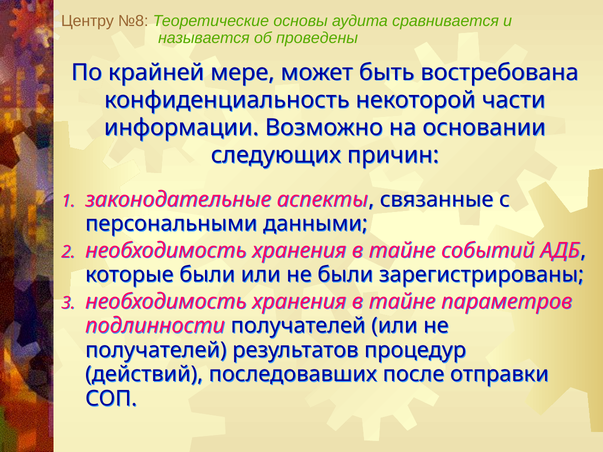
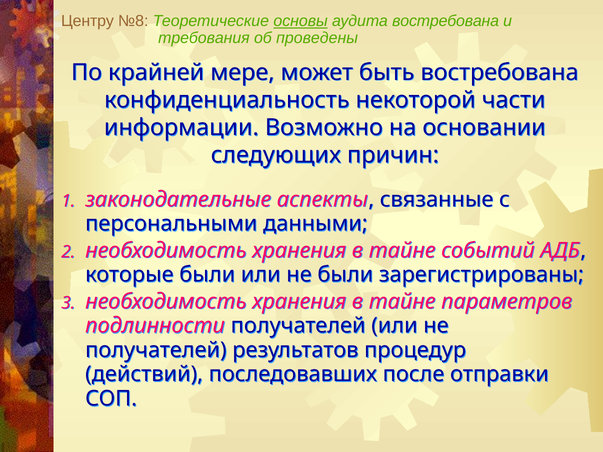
основы underline: none -> present (301, 21)
аудита сравнивается: сравнивается -> востребована (446, 21)
называется: называется -> требования (204, 38)
